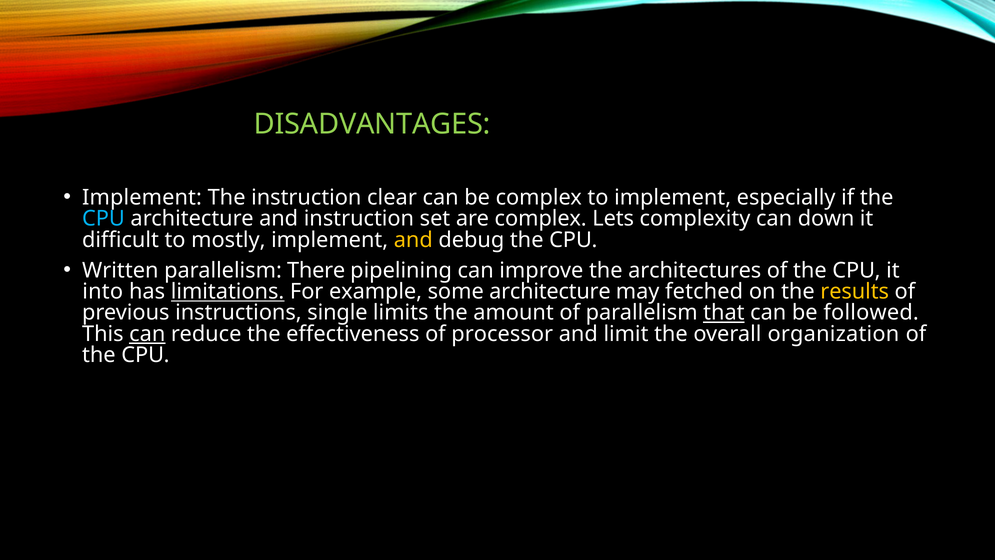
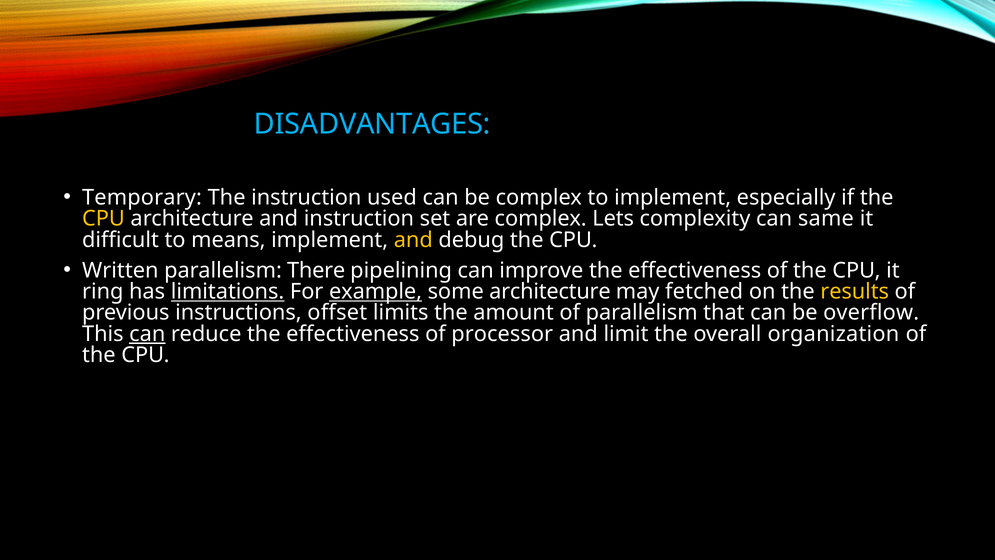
DISADVANTAGES colour: light green -> light blue (372, 124)
Implement: Implement -> Temporary (142, 197)
clear: clear -> used (392, 197)
CPU colour: light blue -> yellow (103, 219)
down: down -> same (826, 219)
mostly: mostly -> means (228, 240)
improve the architectures: architectures -> effectiveness (695, 270)
into: into -> ring (103, 291)
example underline: none -> present (376, 291)
single: single -> offset (337, 313)
that underline: present -> none (724, 313)
followed: followed -> overflow (871, 313)
